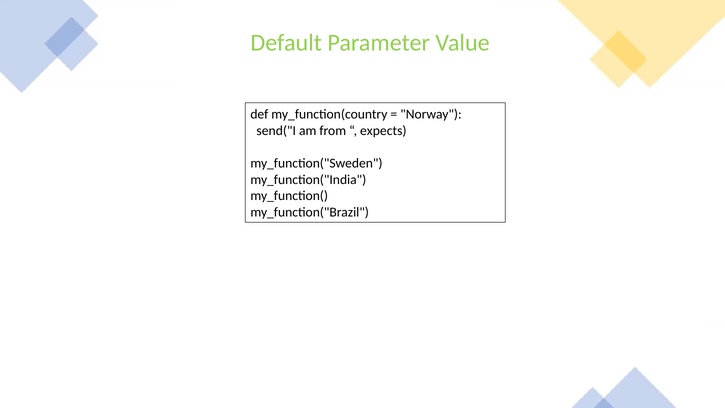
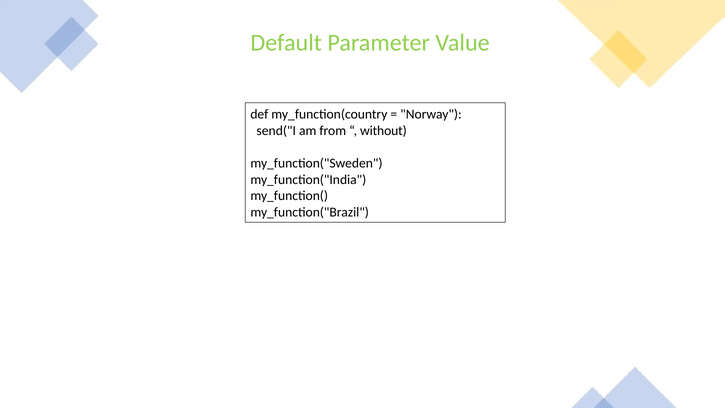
expects: expects -> without (383, 131)
